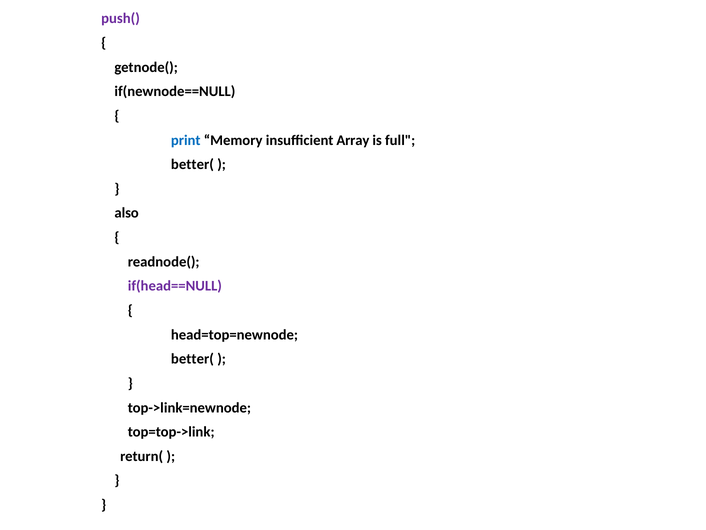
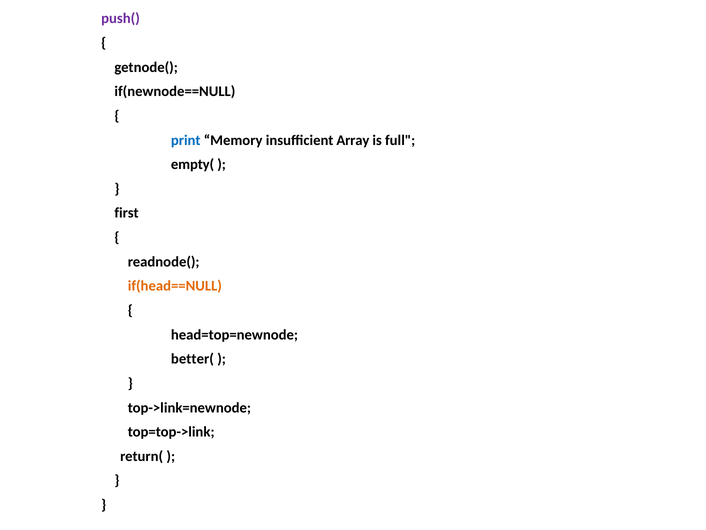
better(: better( -> empty( (193, 164)
also: also -> first (127, 213)
if(head==NULL colour: purple -> orange (175, 286)
